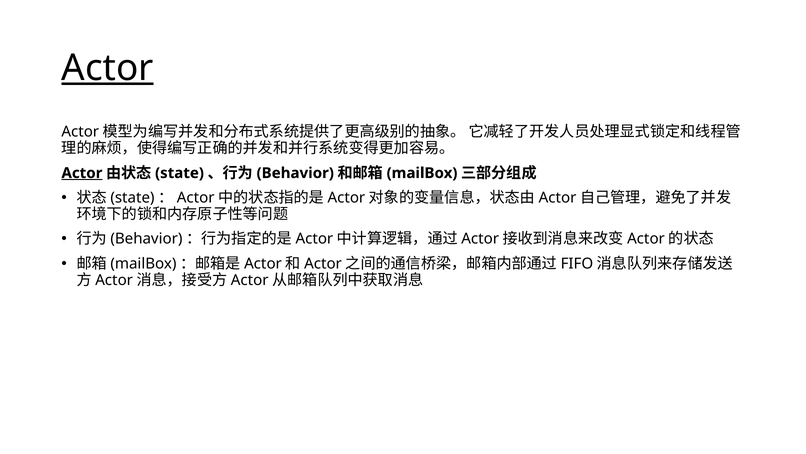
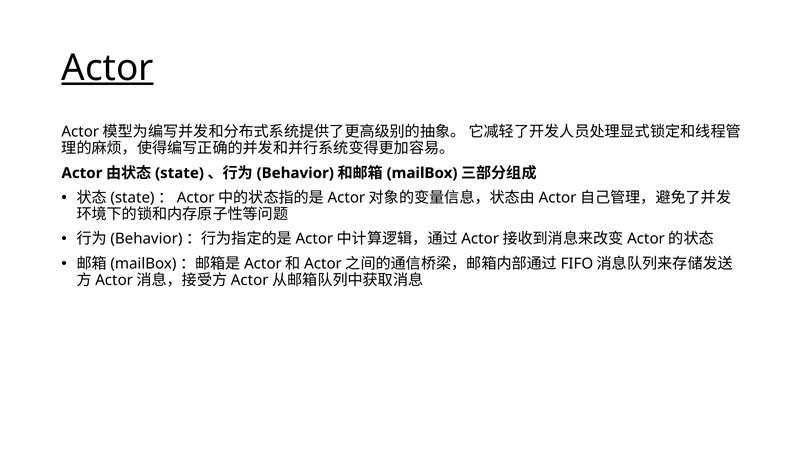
Actor underline: present -> none (82, 173)
